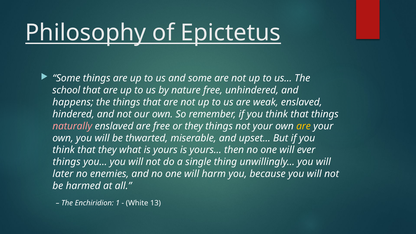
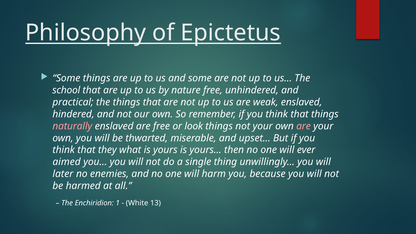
happens: happens -> practical (73, 102)
or they: they -> look (194, 126)
are colour: yellow -> pink (304, 126)
things: things -> aimed (67, 162)
